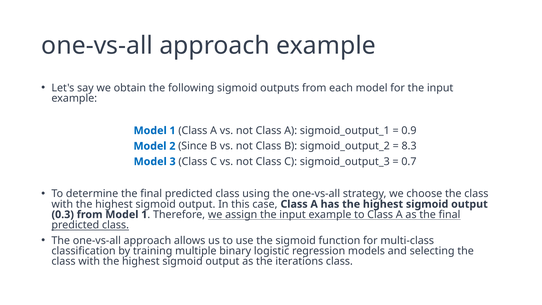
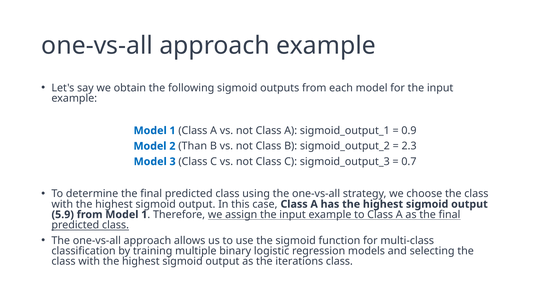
Since: Since -> Than (193, 146)
8.3: 8.3 -> 2.3 (409, 146)
0.3: 0.3 -> 5.9 (63, 214)
